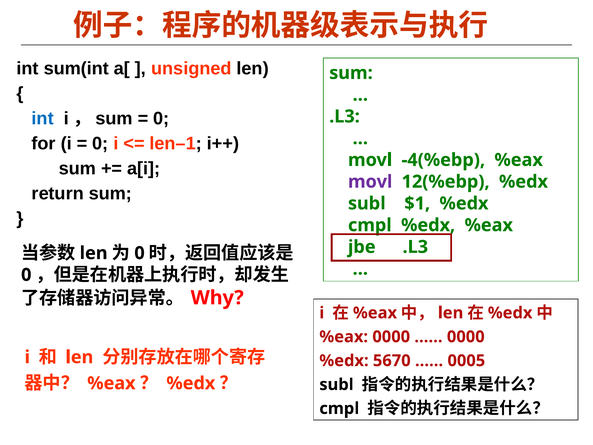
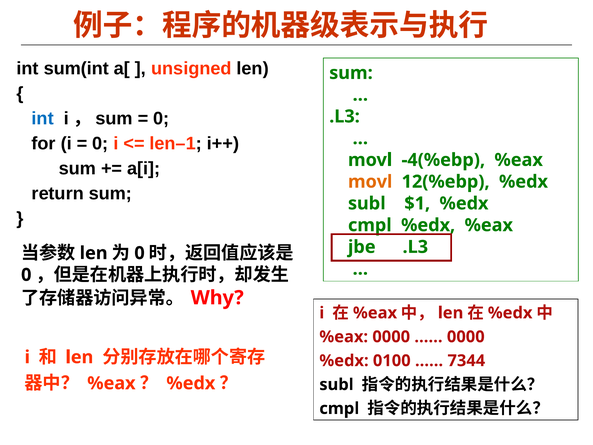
movl colour: purple -> orange (370, 182)
5670: 5670 -> 0100 (392, 360)
0005: 0005 -> 7344 (466, 360)
